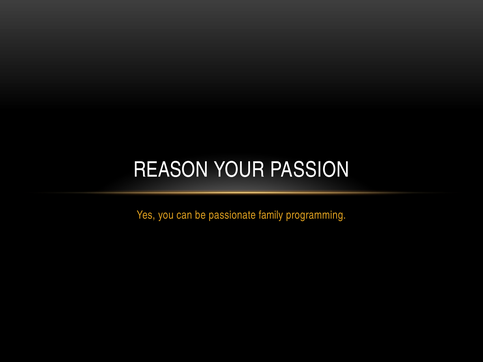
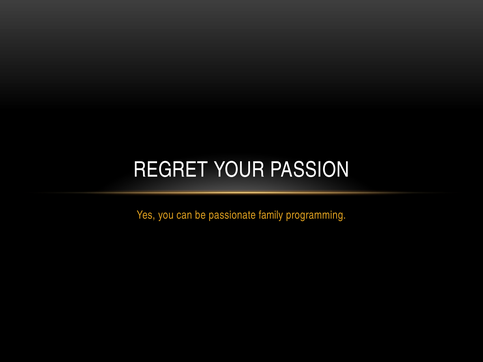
REASON: REASON -> REGRET (171, 170)
